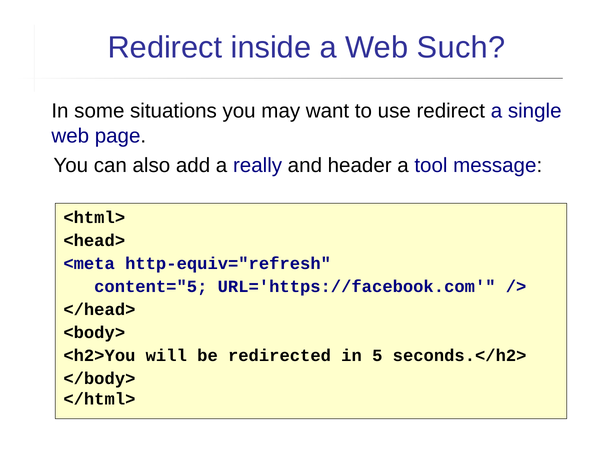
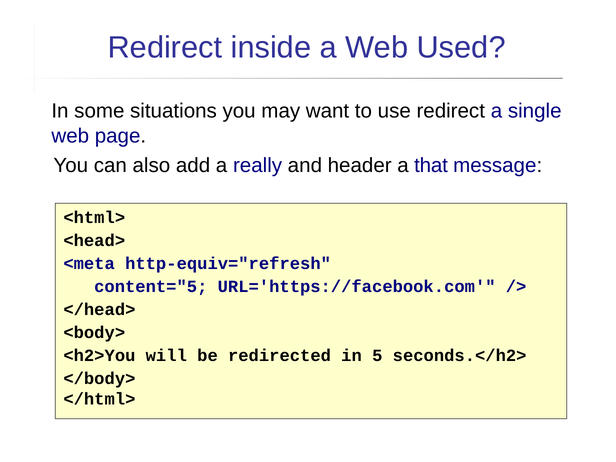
Such: Such -> Used (461, 48)
tool: tool -> that (431, 166)
